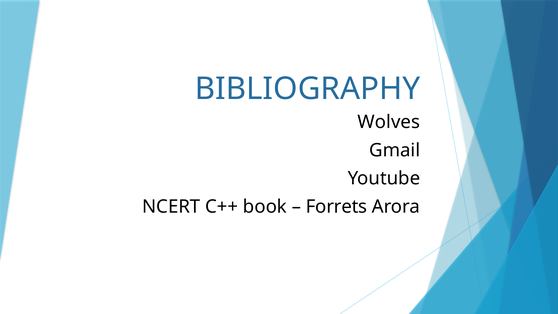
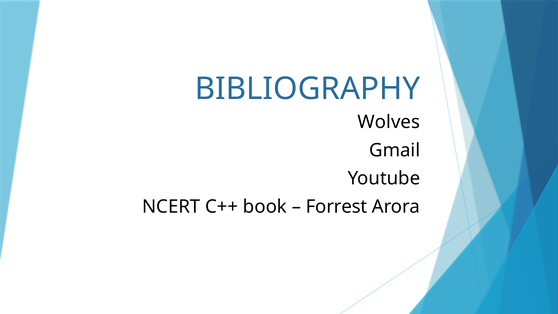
Forrets: Forrets -> Forrest (336, 206)
